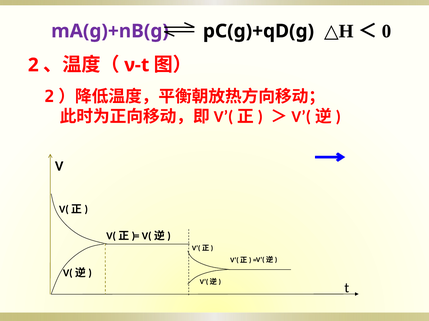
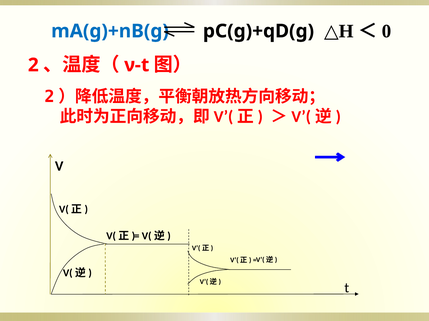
mA(g)+nB(g colour: purple -> blue (110, 31)
